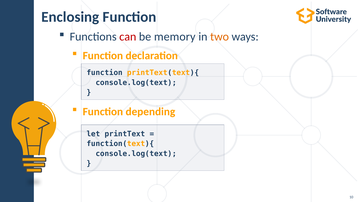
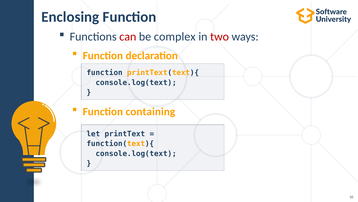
memory: memory -> complex (175, 37)
two colour: orange -> red (220, 37)
depending: depending -> containing (150, 111)
